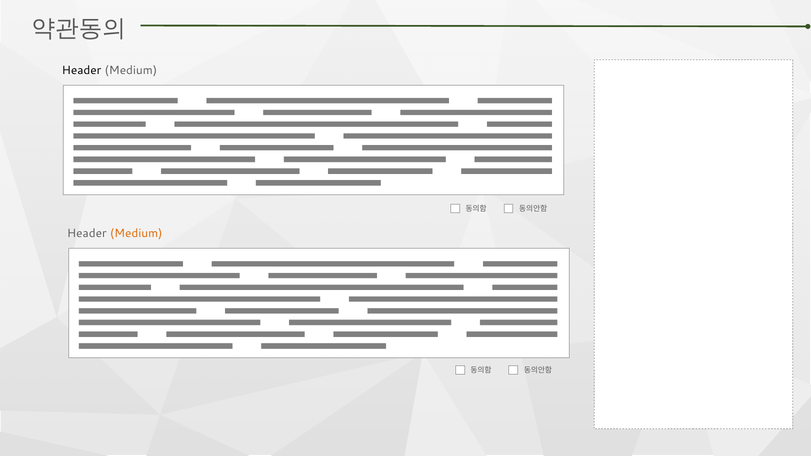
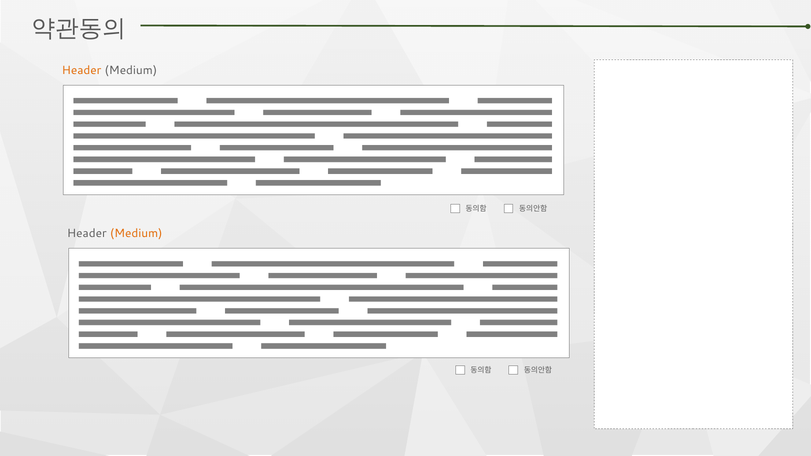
Header colour: black -> orange (82, 70)
